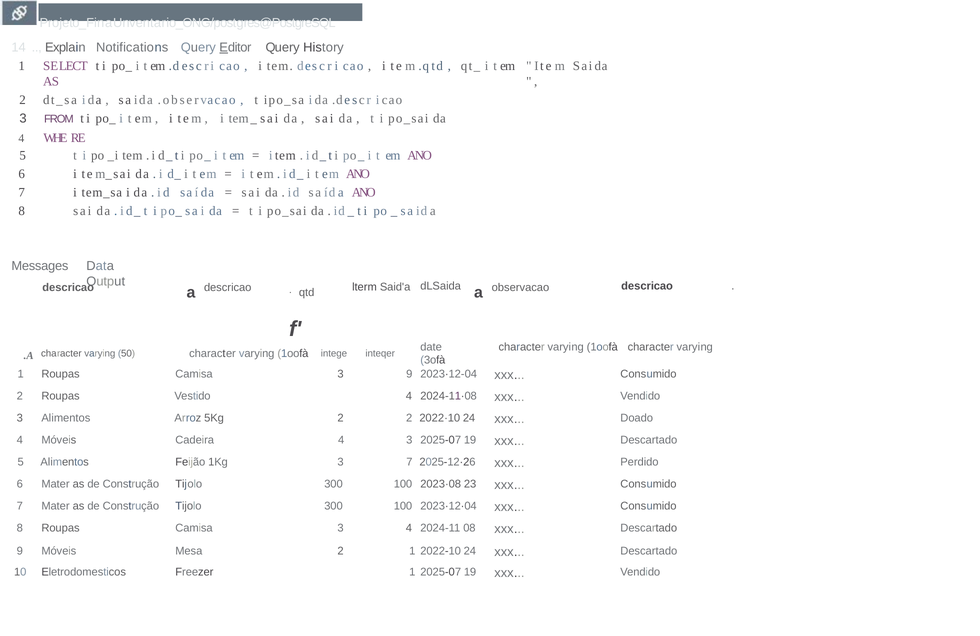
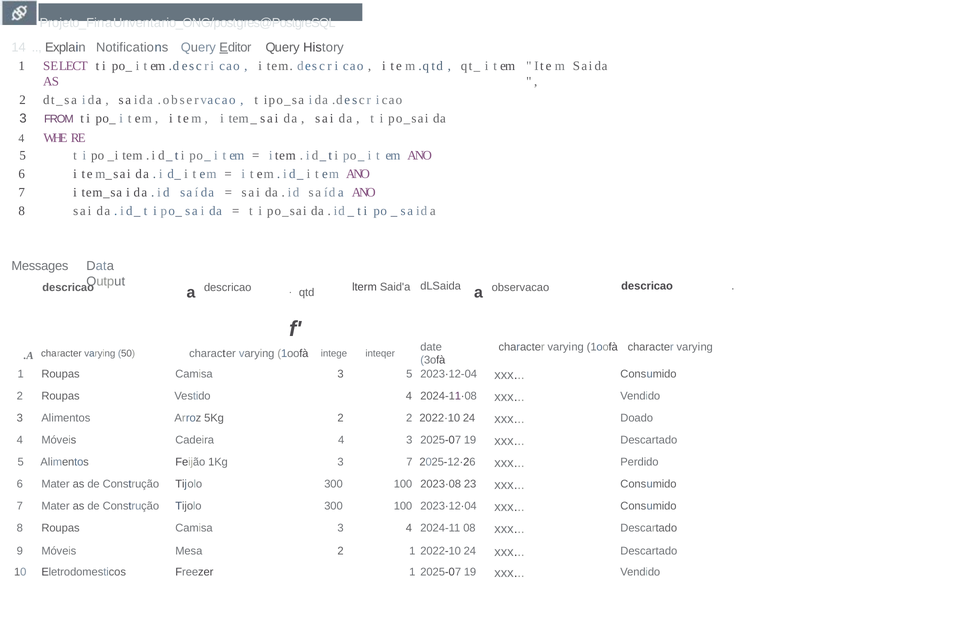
3 9: 9 -> 5 (409, 374)
